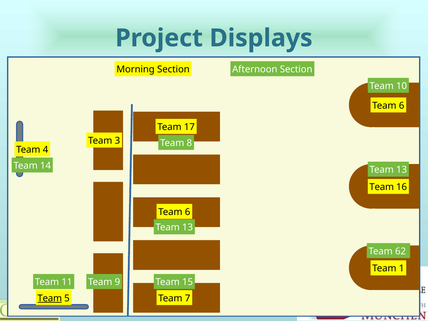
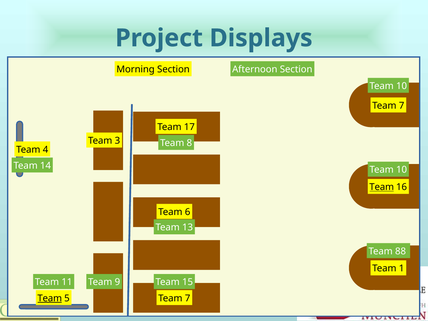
6: 6 -> 7 (402, 106)
13: 13 -> 10 (402, 170)
Team underline: none -> present (382, 187)
62: 62 -> 88 (401, 251)
